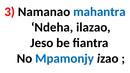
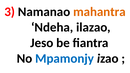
mahantra colour: blue -> orange (99, 12)
